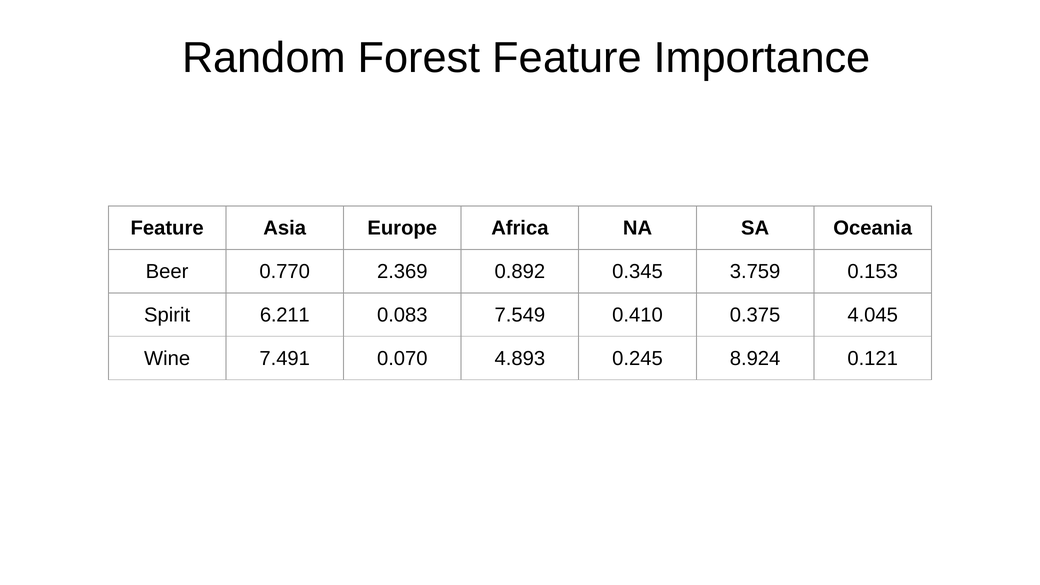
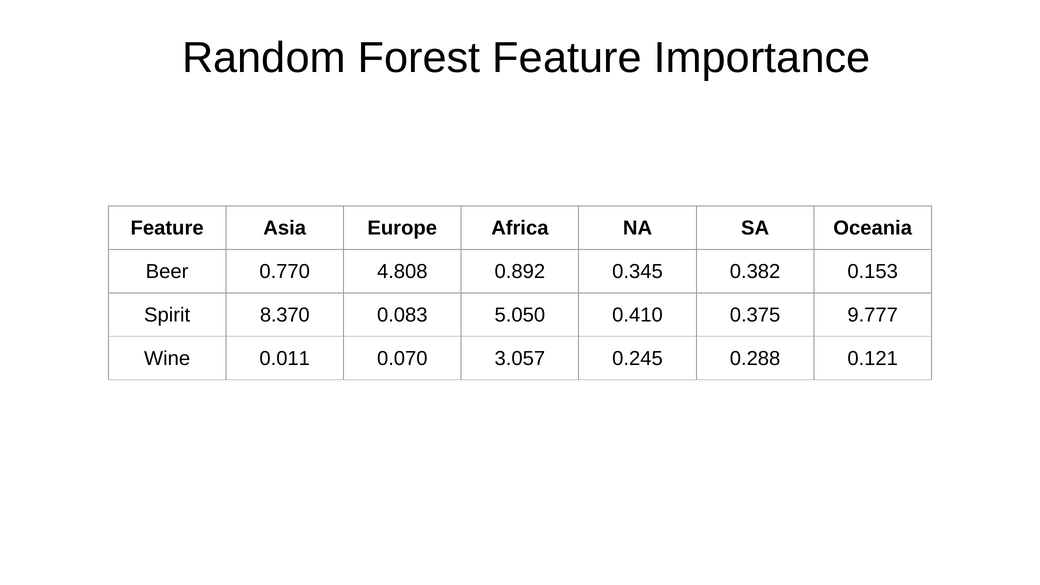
2.369: 2.369 -> 4.808 (402, 271)
3.759: 3.759 -> 0.382 (755, 271)
6.211: 6.211 -> 8.370 (285, 315)
7.549: 7.549 -> 5.050 (520, 315)
4.045: 4.045 -> 9.777 (873, 315)
7.491: 7.491 -> 0.011 (285, 358)
4.893: 4.893 -> 3.057 (520, 358)
8.924: 8.924 -> 0.288 (755, 358)
